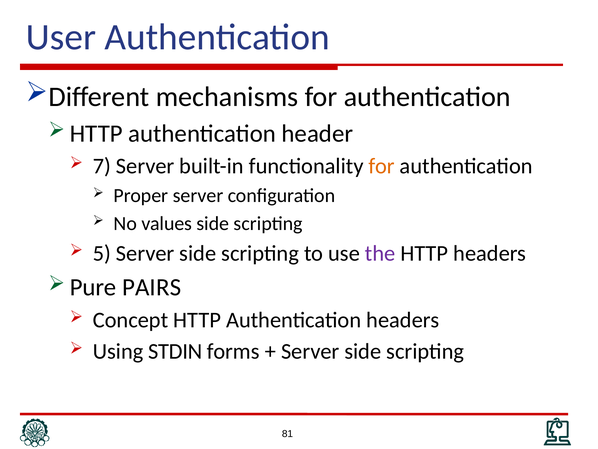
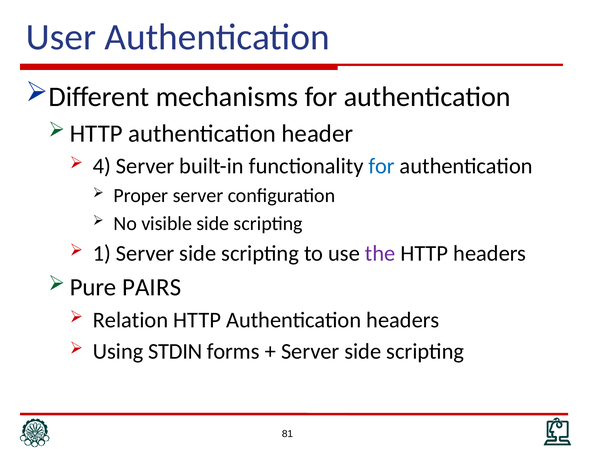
7: 7 -> 4 (102, 166)
for colour: orange -> blue (382, 166)
values: values -> visible (167, 223)
5: 5 -> 1 (102, 253)
Concept: Concept -> Relation (131, 320)
